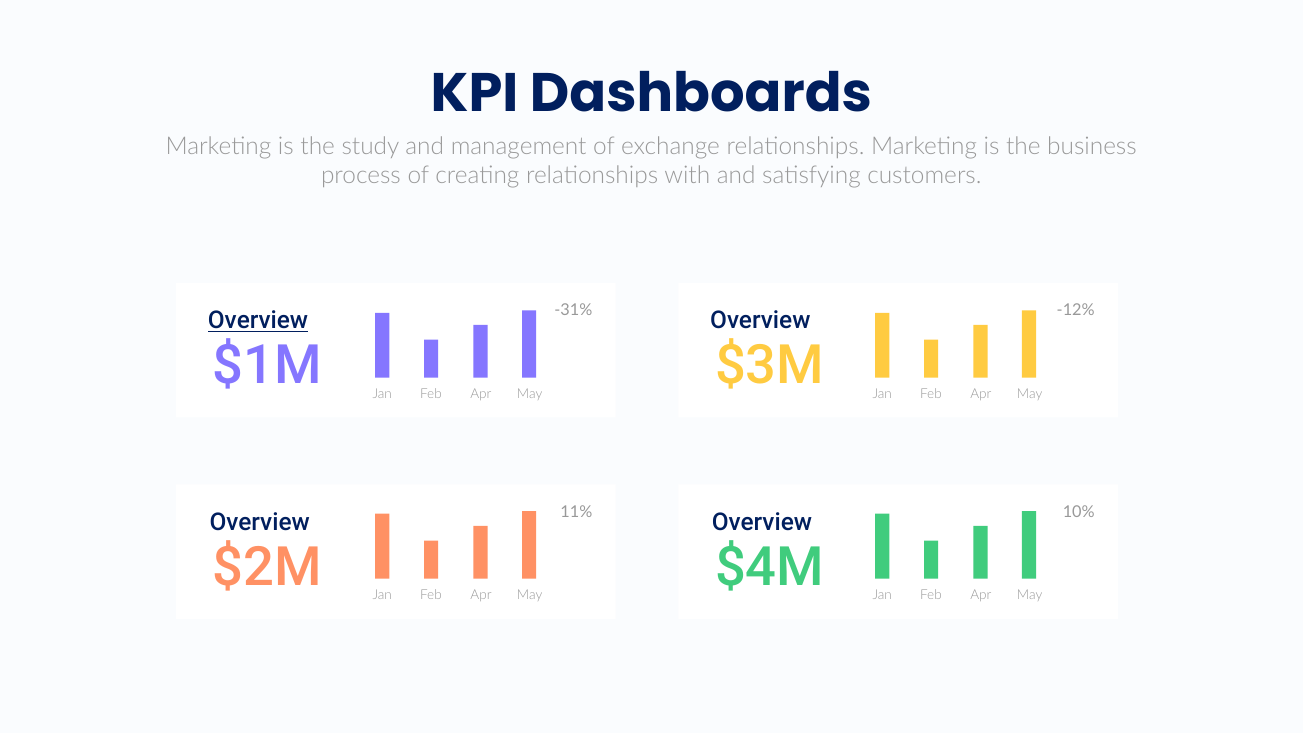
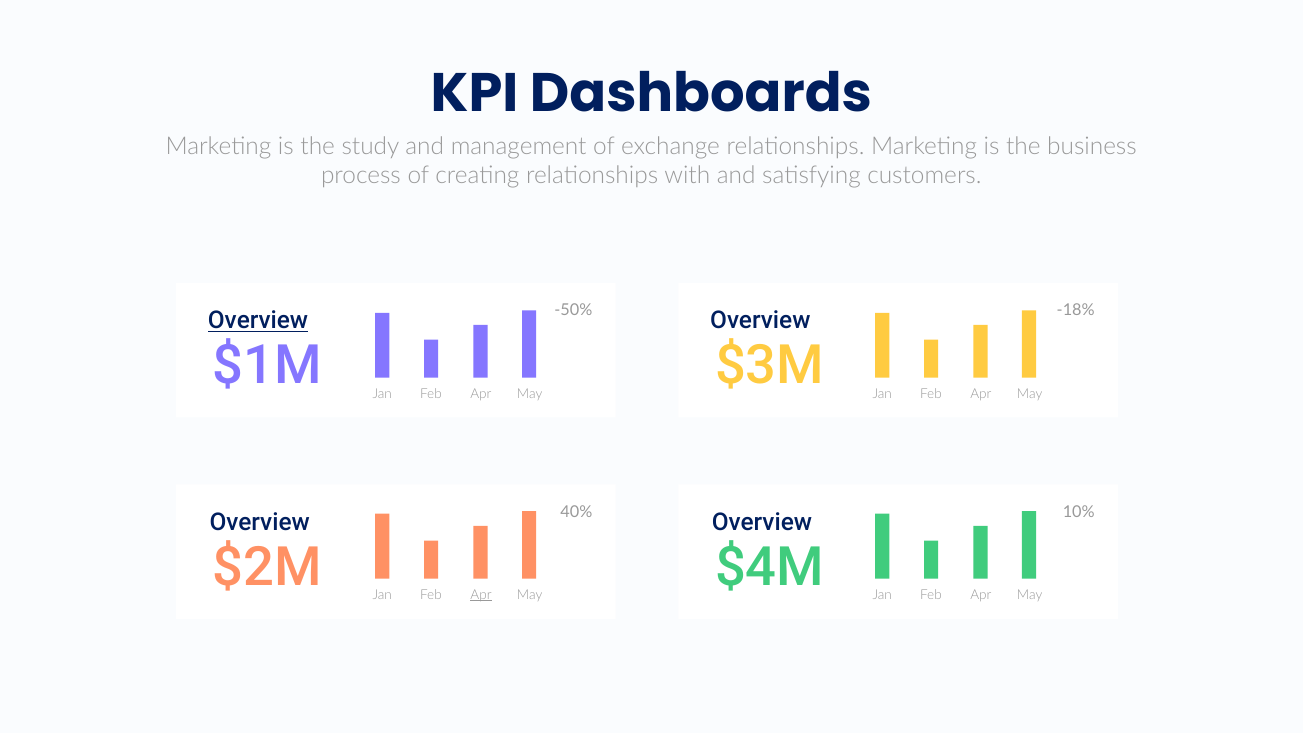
-31%: -31% -> -50% (573, 310)
-12%: -12% -> -18% (1076, 310)
11%: 11% -> 40% (576, 512)
Apr underline: none -> present (481, 595)
